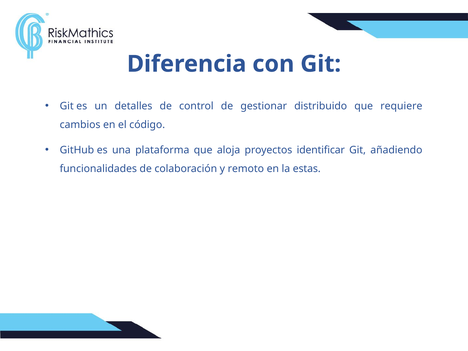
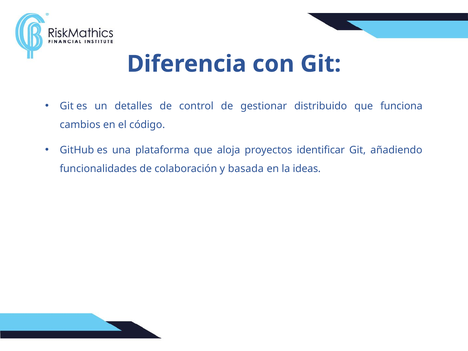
requiere: requiere -> funciona (401, 106)
remoto: remoto -> basada (246, 169)
estas: estas -> ideas (307, 169)
